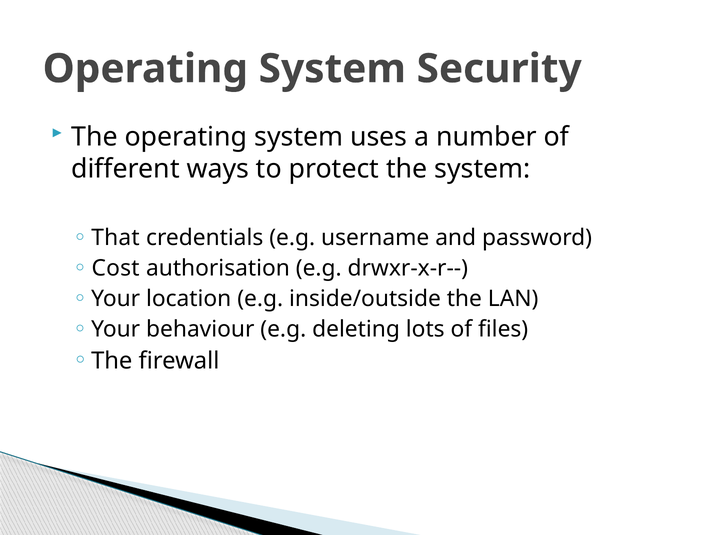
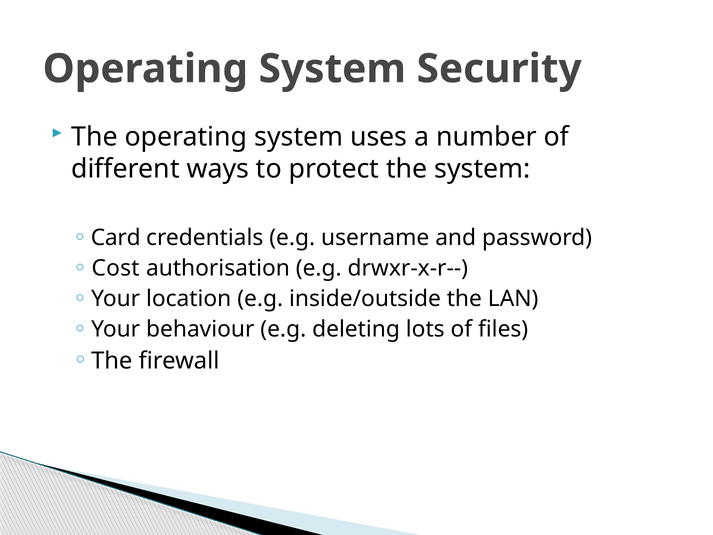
That: That -> Card (116, 238)
